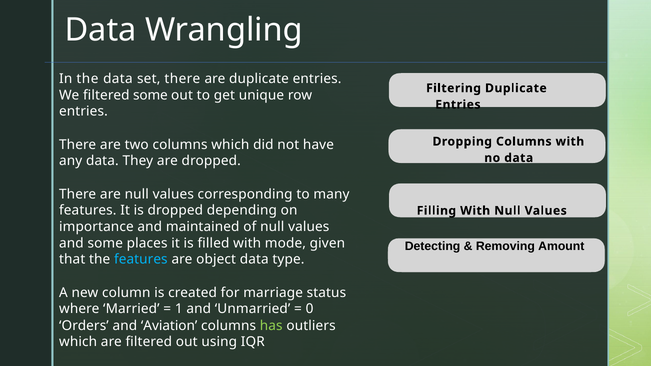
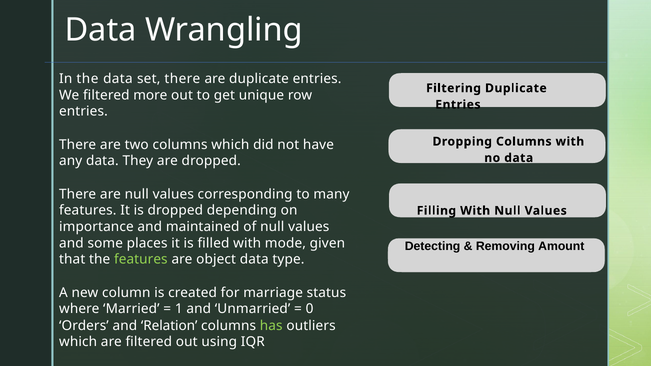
filtered some: some -> more (150, 95)
features colour: light blue -> light green (141, 259)
Aviation: Aviation -> Relation (169, 326)
